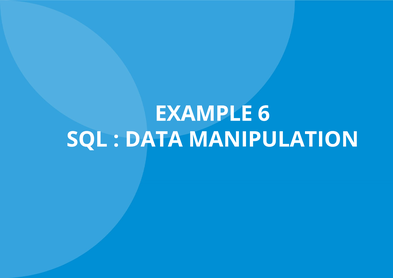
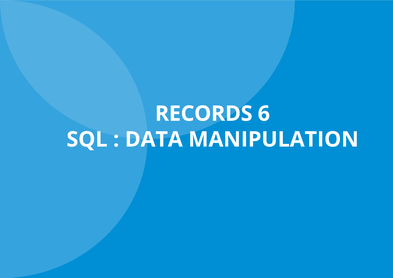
EXAMPLE: EXAMPLE -> RECORDS (204, 114)
